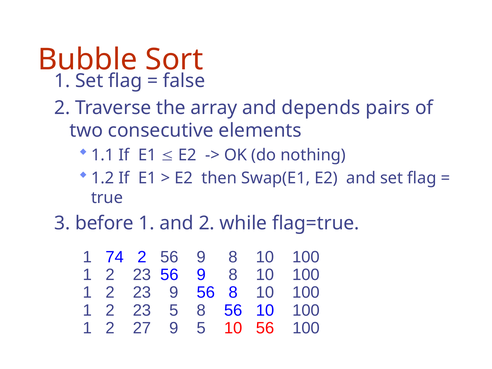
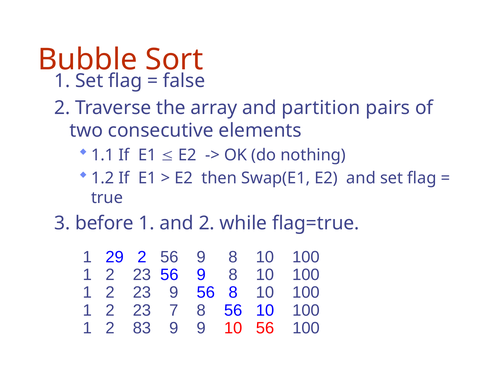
depends: depends -> partition (321, 108)
74: 74 -> 29 (115, 257)
23 5: 5 -> 7 (174, 310)
27: 27 -> 83 (142, 328)
9 5: 5 -> 9 (201, 328)
